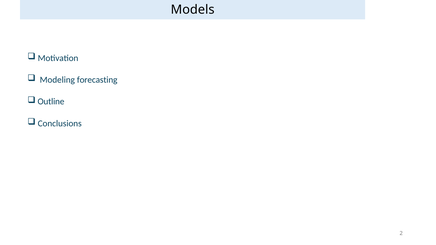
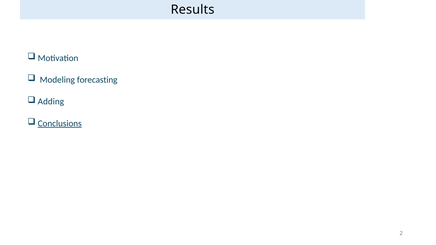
Models: Models -> Results (193, 10)
Outline: Outline -> Adding (51, 102)
Conclusions underline: none -> present (60, 123)
